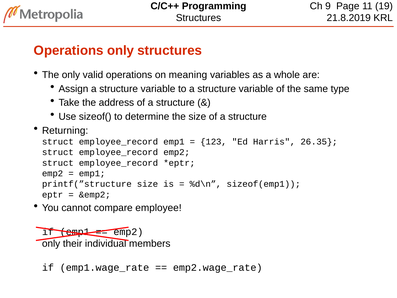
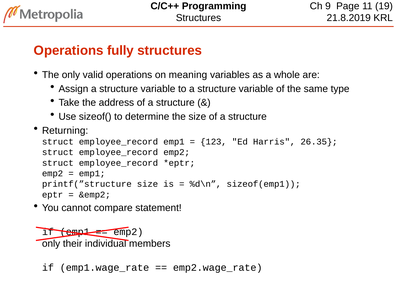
Operations only: only -> fully (121, 51)
employee: employee -> statement (158, 208)
